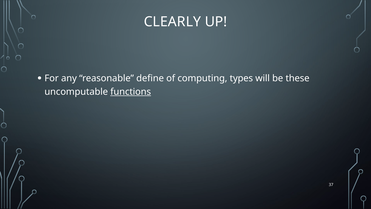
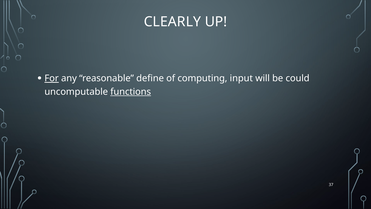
For underline: none -> present (52, 78)
types: types -> input (241, 78)
these: these -> could (298, 78)
